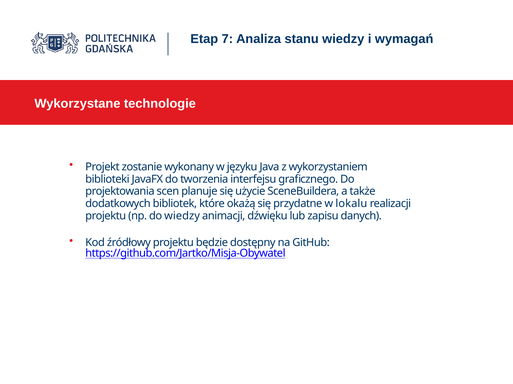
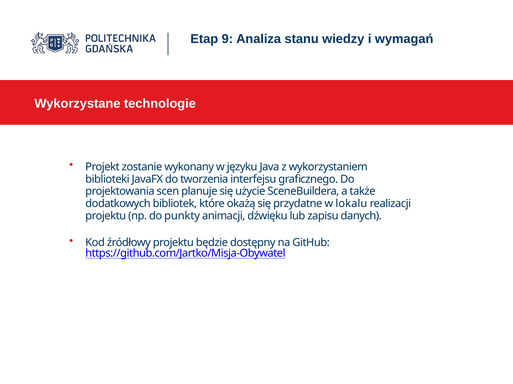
7: 7 -> 9 (227, 39)
do wiedzy: wiedzy -> punkty (182, 216)
